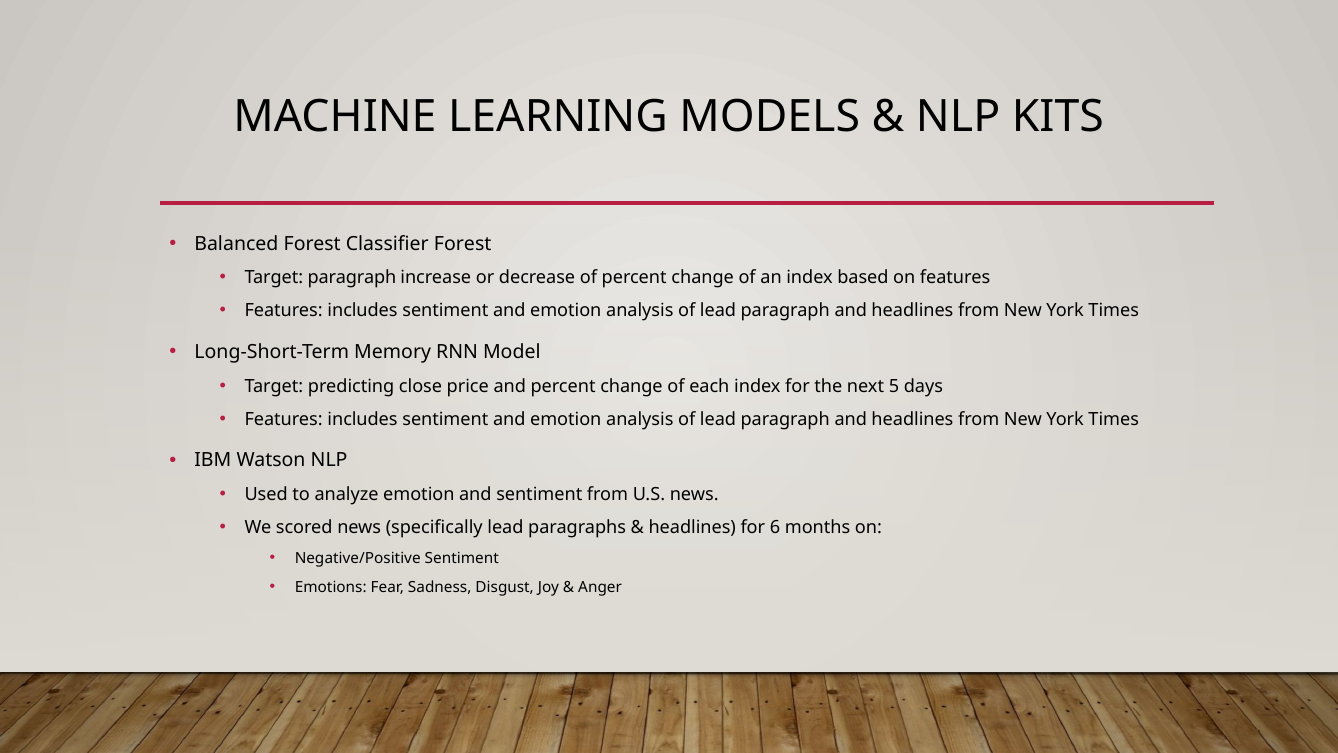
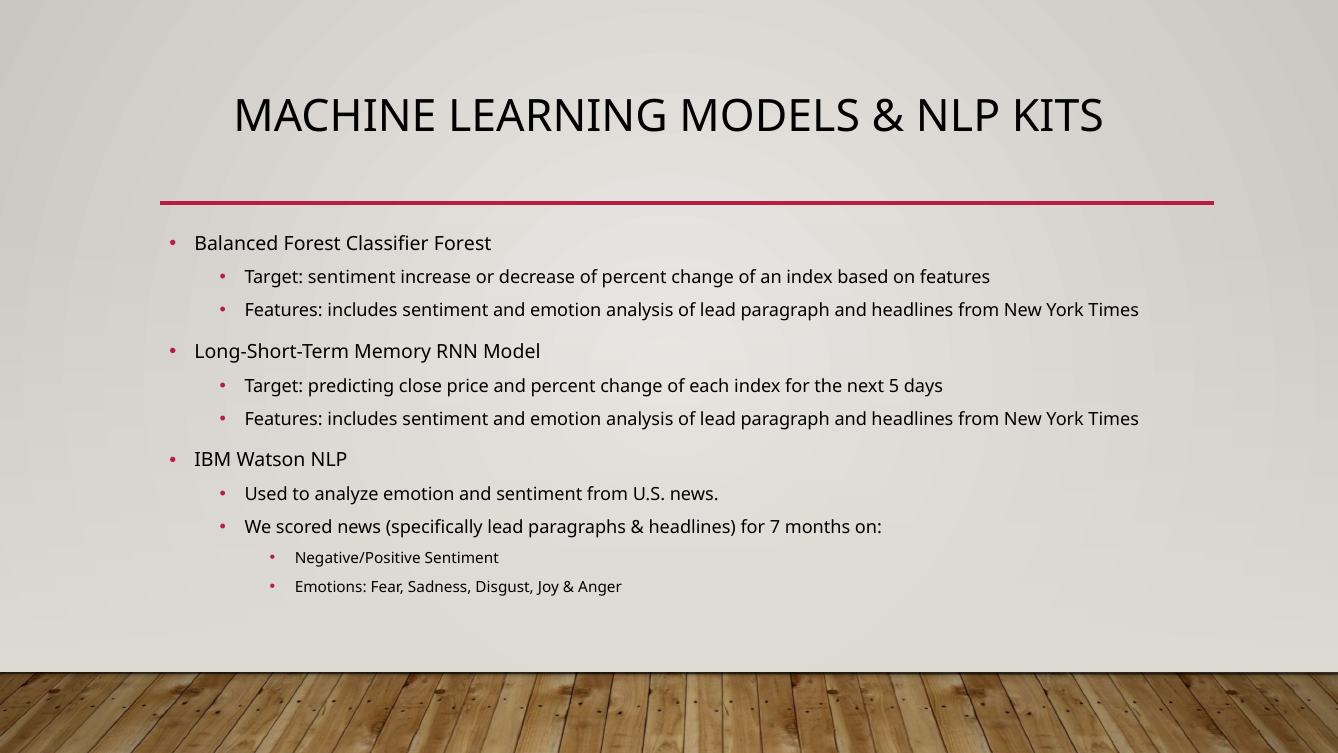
Target paragraph: paragraph -> sentiment (352, 278)
6: 6 -> 7 (775, 527)
